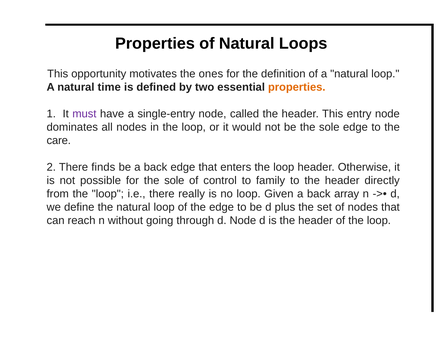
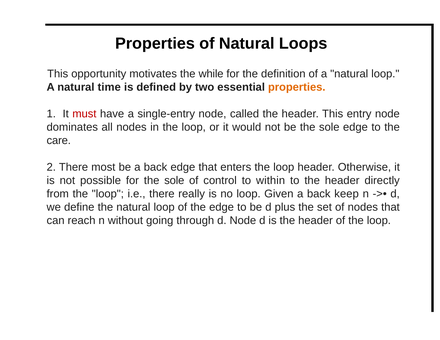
ones: ones -> while (211, 74)
must colour: purple -> red (84, 114)
finds: finds -> most (103, 167)
family: family -> within (271, 180)
array: array -> keep (347, 194)
